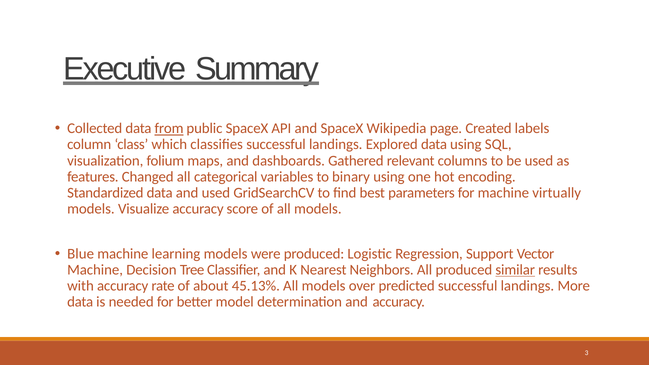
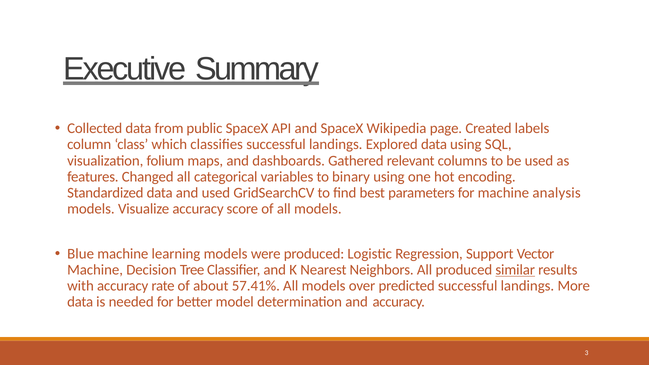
from underline: present -> none (169, 129)
virtually: virtually -> analysis (557, 193)
45.13%: 45.13% -> 57.41% (256, 286)
